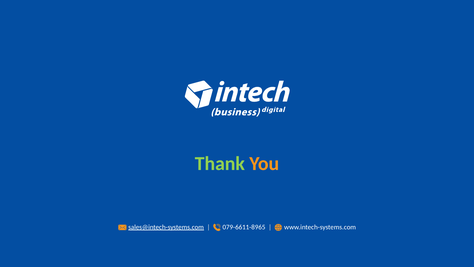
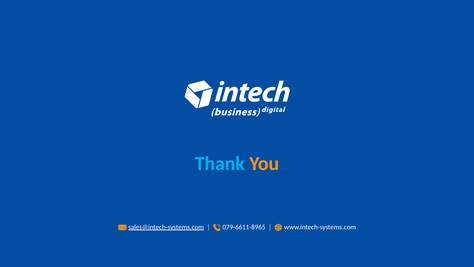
Thank colour: light green -> light blue (220, 163)
